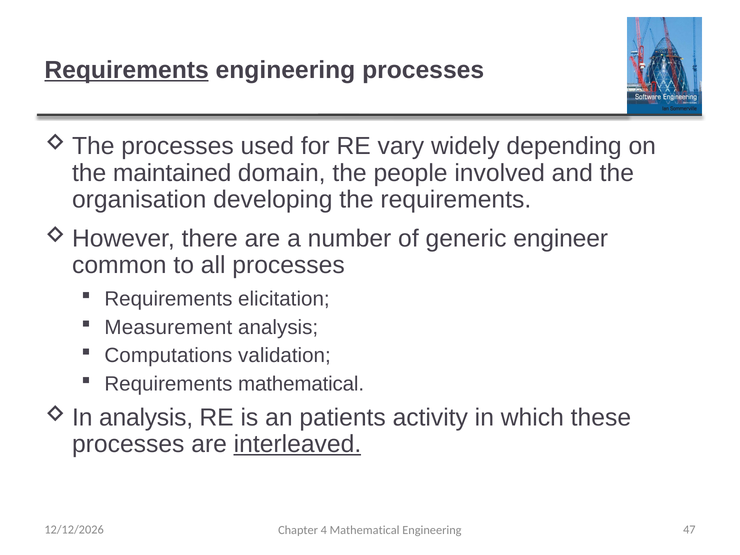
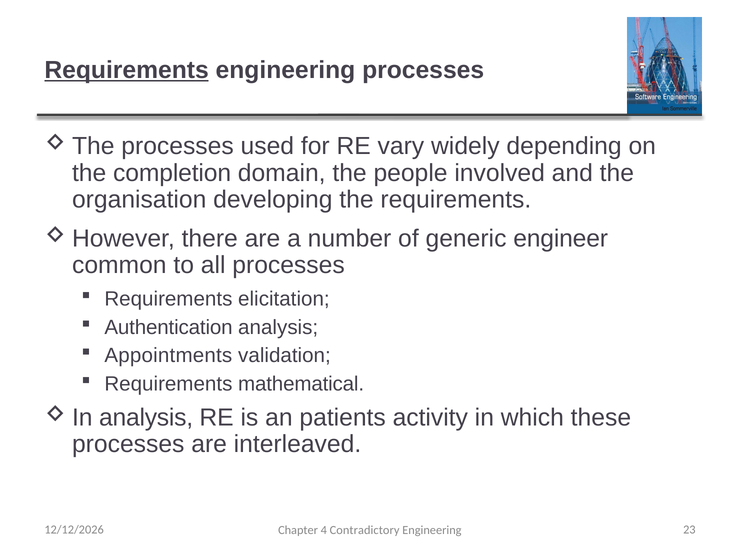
maintained: maintained -> completion (172, 173)
Measurement: Measurement -> Authentication (169, 327)
Computations: Computations -> Appointments (168, 356)
interleaved underline: present -> none (297, 444)
4 Mathematical: Mathematical -> Contradictory (365, 530)
47: 47 -> 23 (689, 530)
